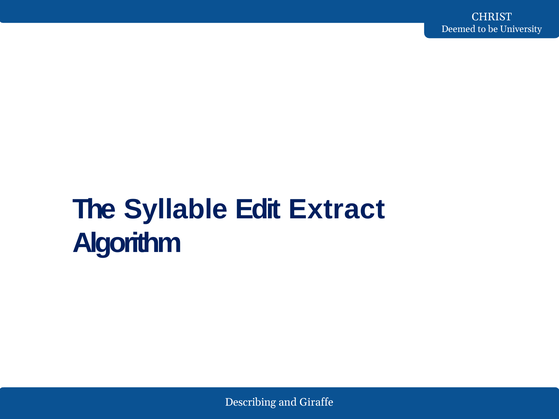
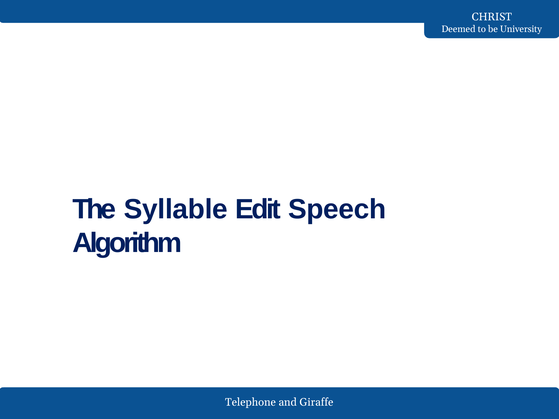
Extract: Extract -> Speech (337, 209)
Describing: Describing -> Telephone (250, 402)
